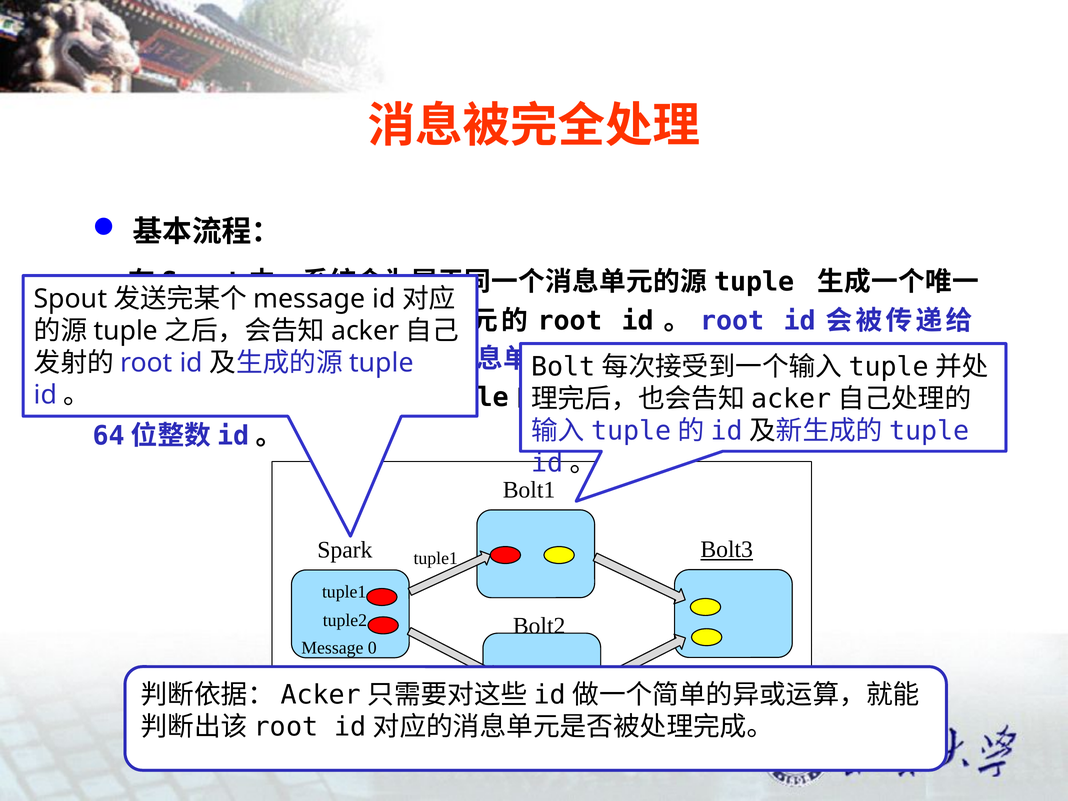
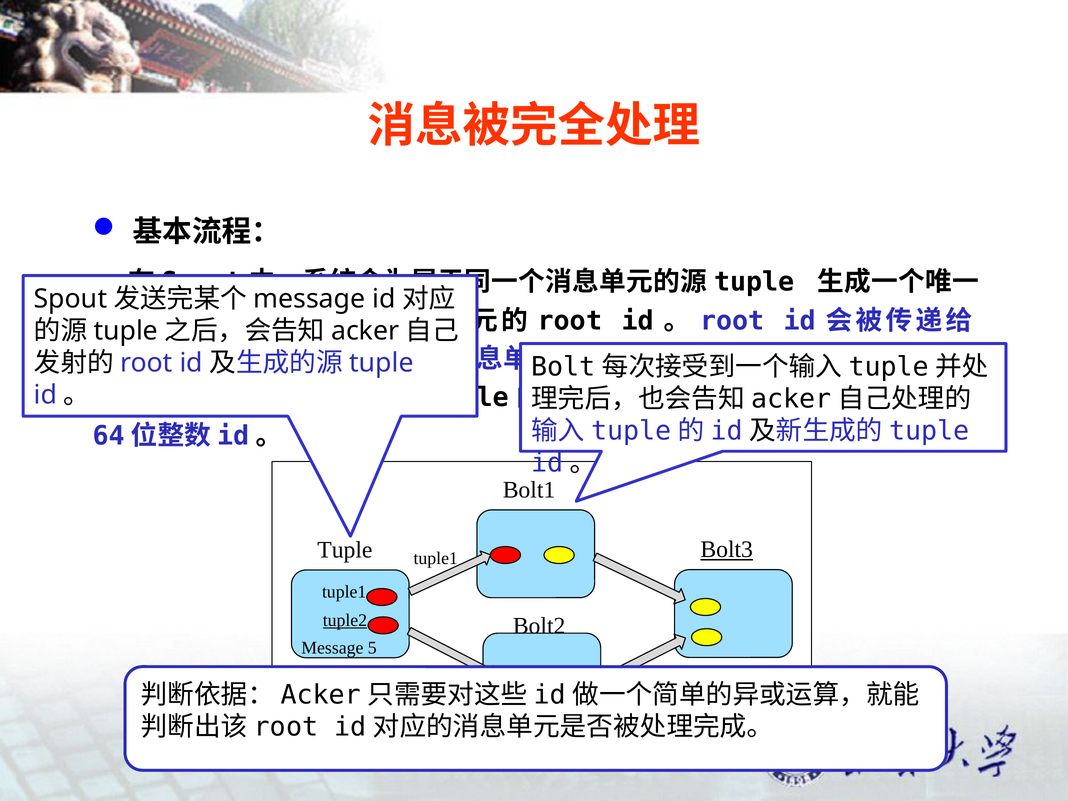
Spark: Spark -> Tuple (345, 550)
tuple2 underline: none -> present (345, 620)
0: 0 -> 5 (372, 648)
